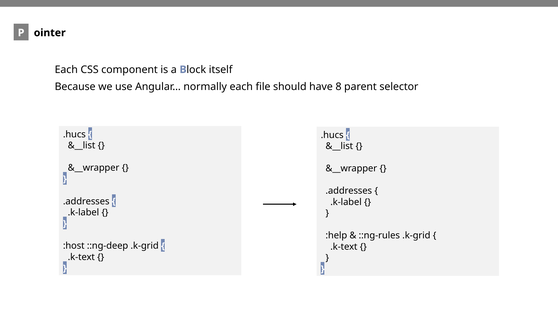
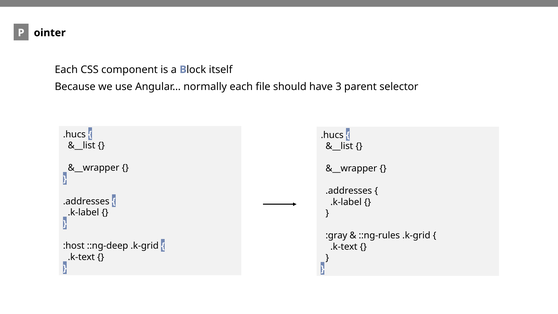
8: 8 -> 3 (339, 87)
:help: :help -> :gray (336, 235)
